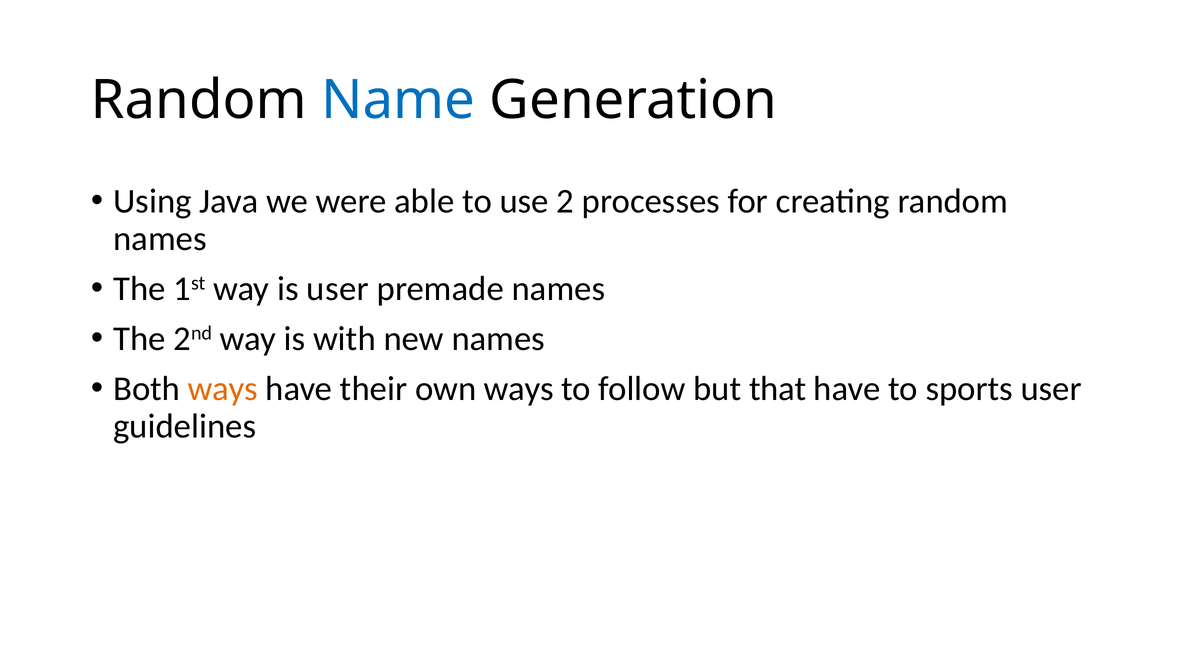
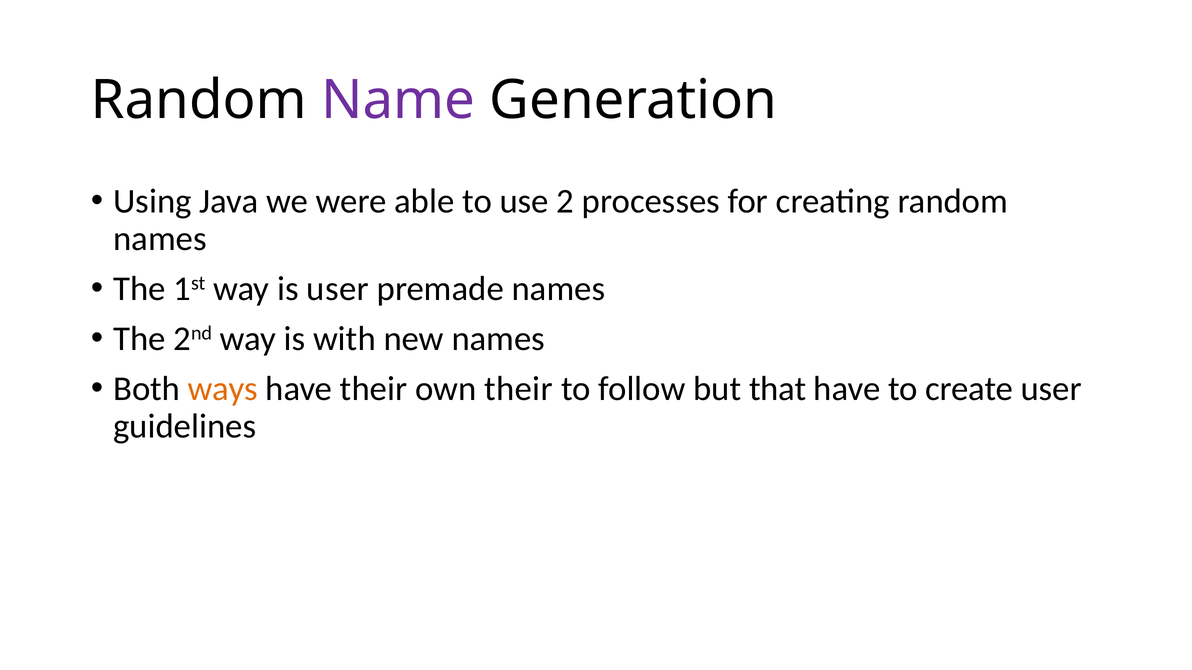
Name colour: blue -> purple (398, 100)
own ways: ways -> their (518, 389)
sports: sports -> create (969, 389)
